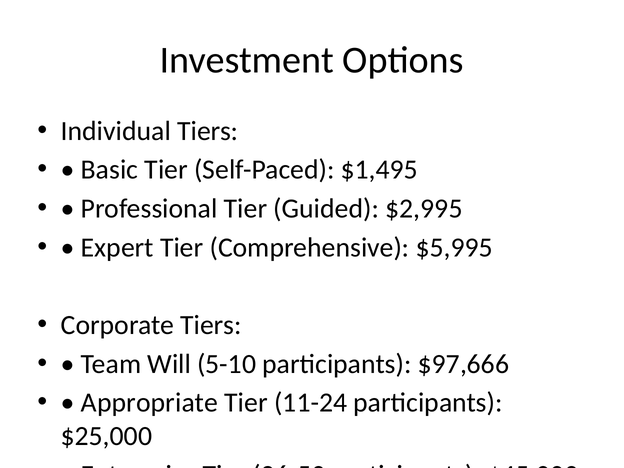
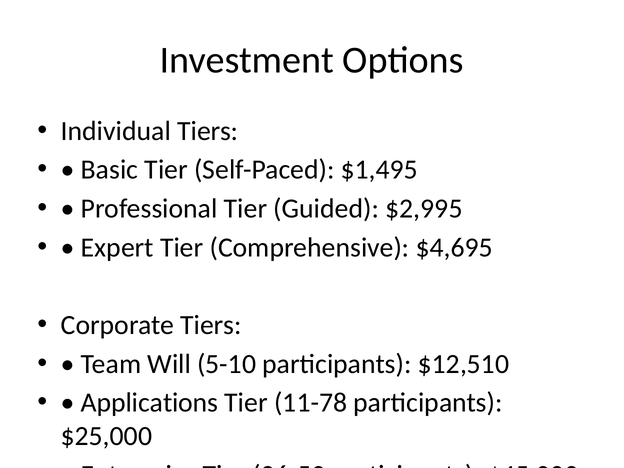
$5,995: $5,995 -> $4,695 (454, 247)
$97,666: $97,666 -> $12,510 (463, 364)
Appropriate: Appropriate -> Applications (150, 403)
11-24: 11-24 -> 11-78 (311, 403)
